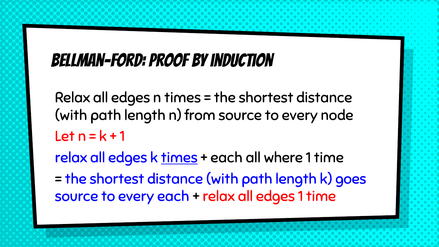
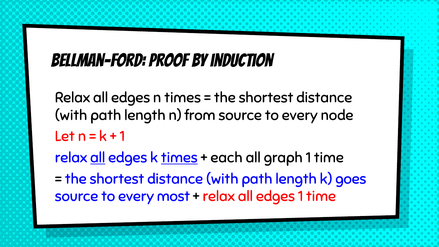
all underline: none -> present (98, 158)
where: where -> graph (283, 158)
every each: each -> most (173, 196)
